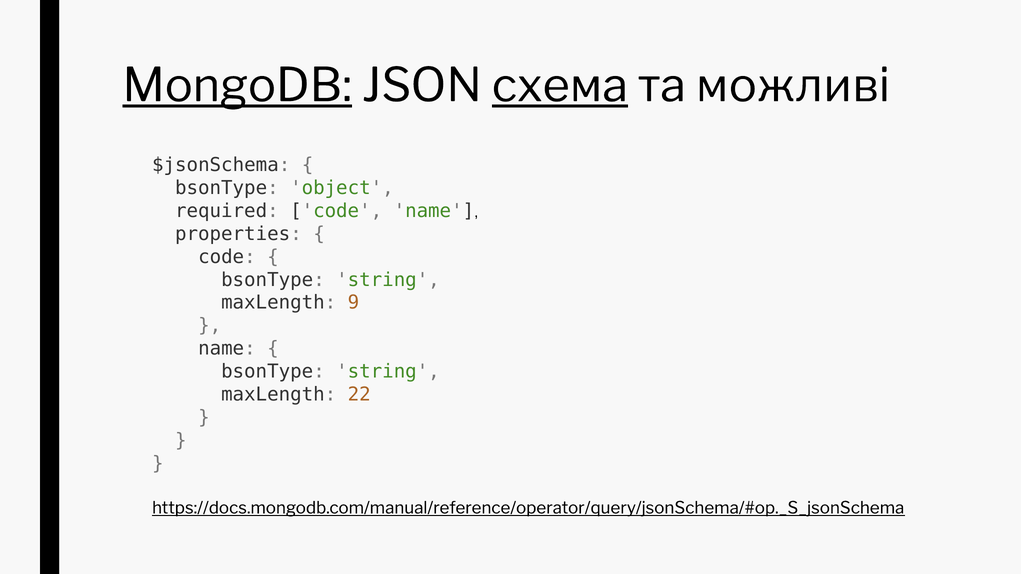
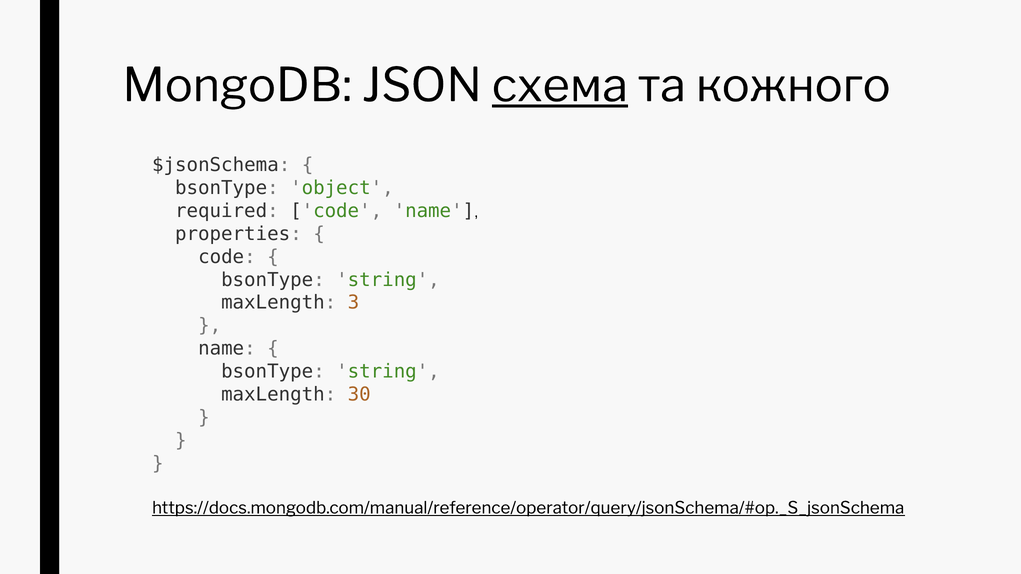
MongoDB underline: present -> none (237, 86)
можливі: можливі -> кожного (793, 86)
9: 9 -> 3 (353, 303)
22: 22 -> 30 (359, 395)
